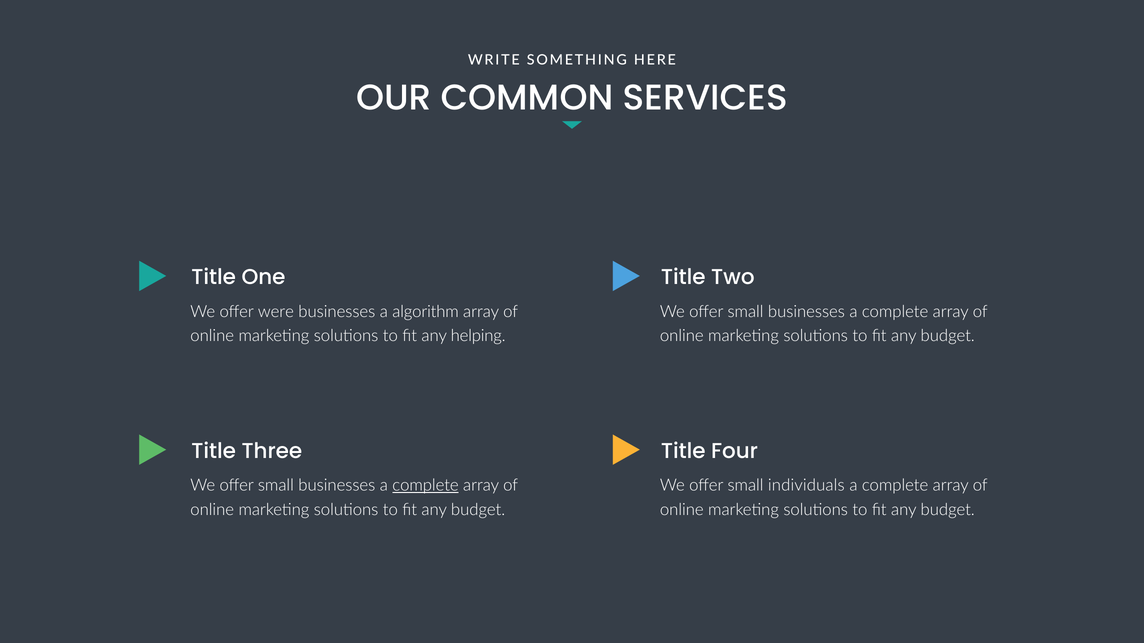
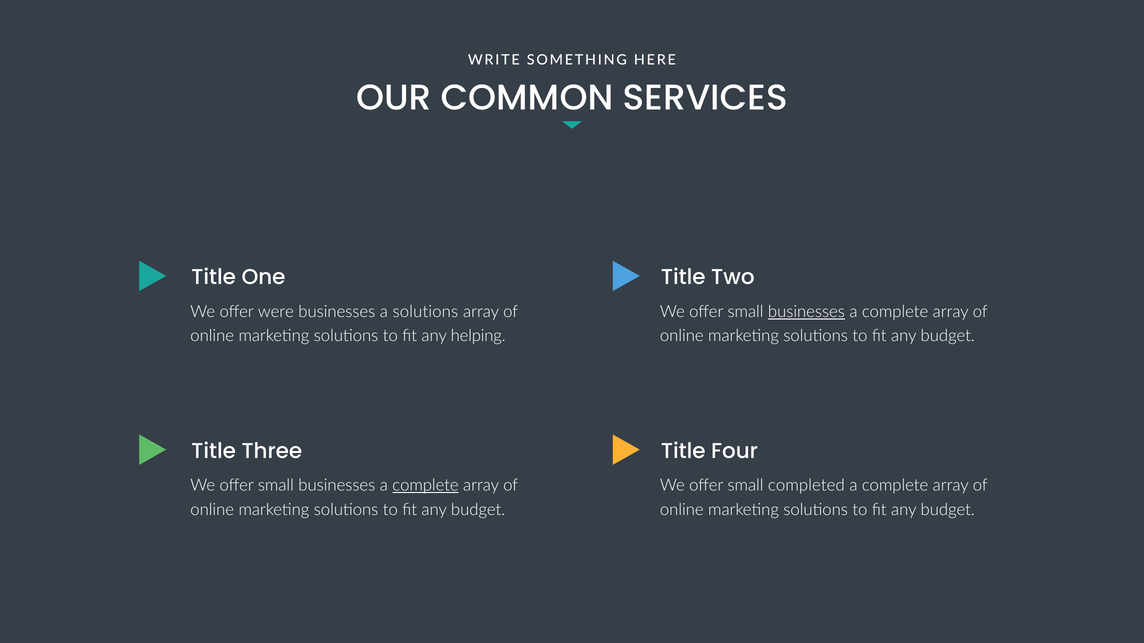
a algorithm: algorithm -> solutions (425, 312)
businesses underline: none -> present (806, 312)
individuals: individuals -> completed (806, 486)
